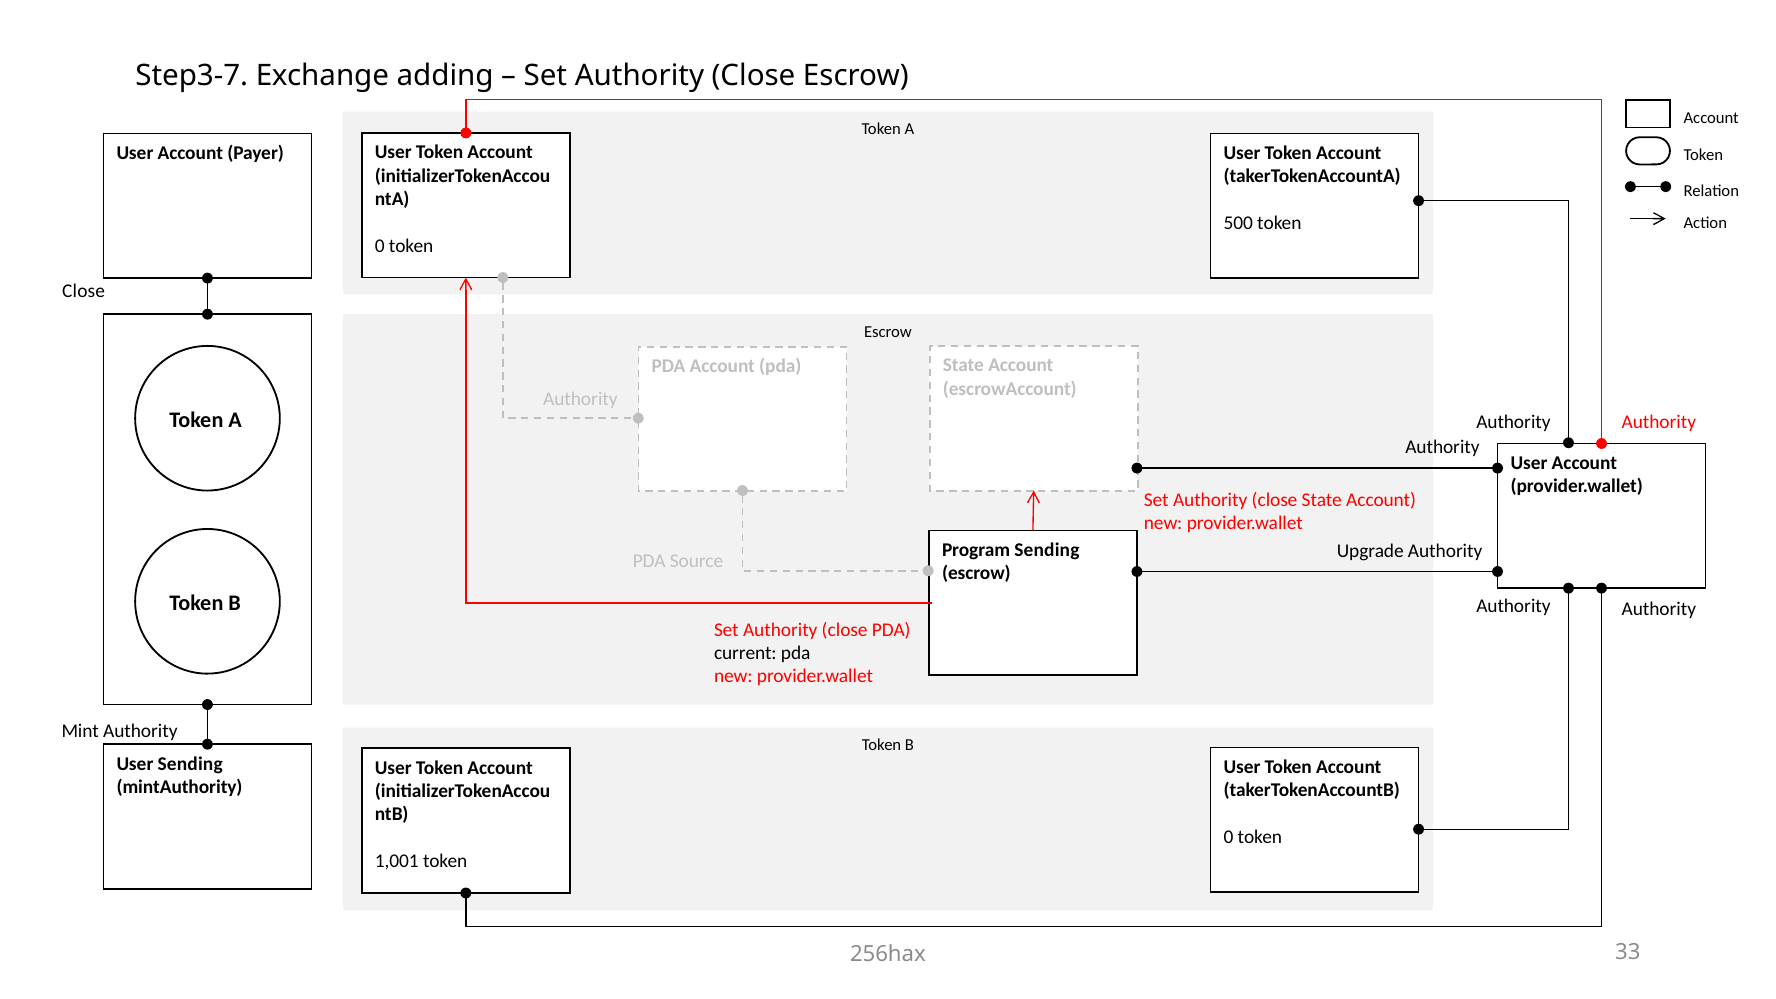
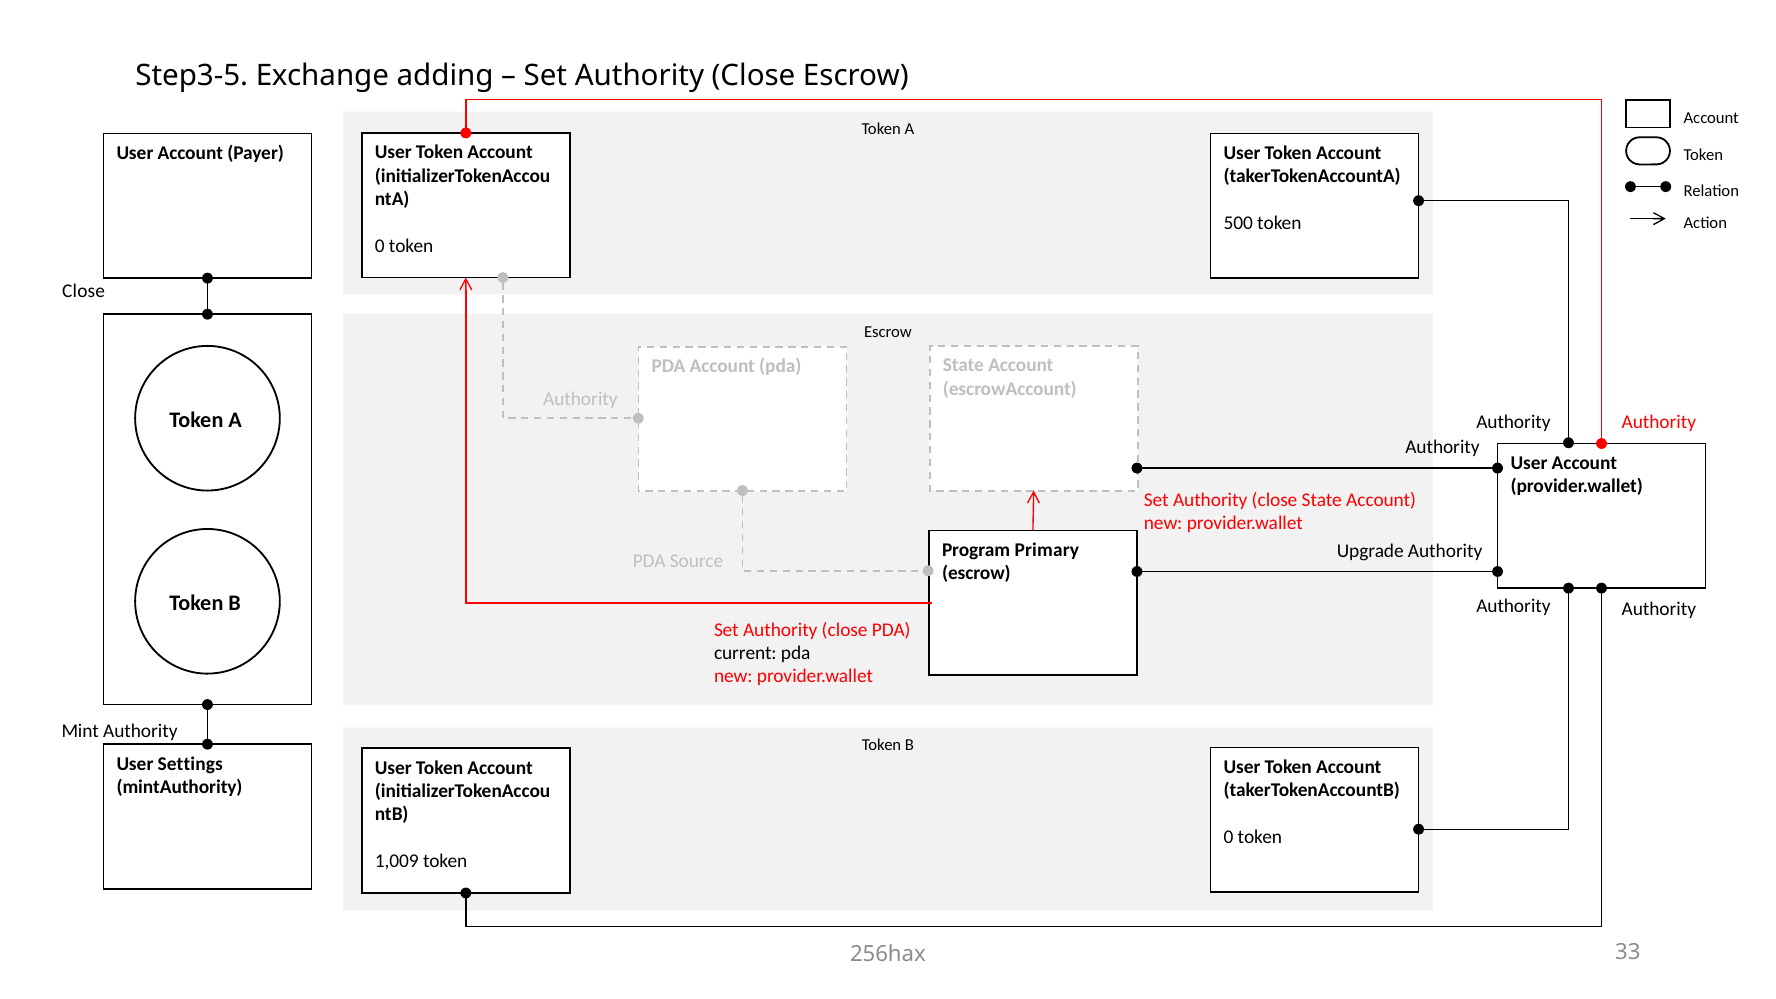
Step3-7: Step3-7 -> Step3-5 (192, 76)
Program Sending: Sending -> Primary (1047, 550)
User Sending: Sending -> Settings (190, 764)
1,001: 1,001 -> 1,009 (397, 861)
